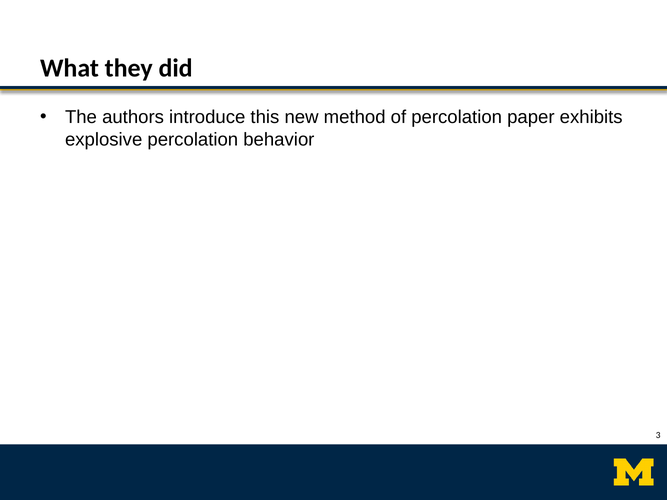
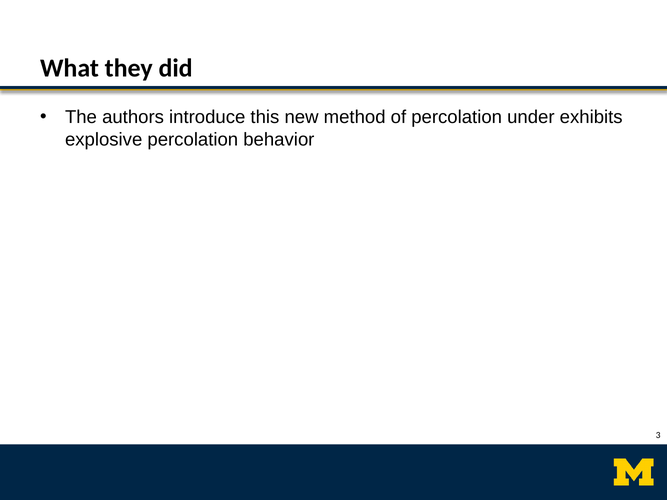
paper: paper -> under (531, 117)
